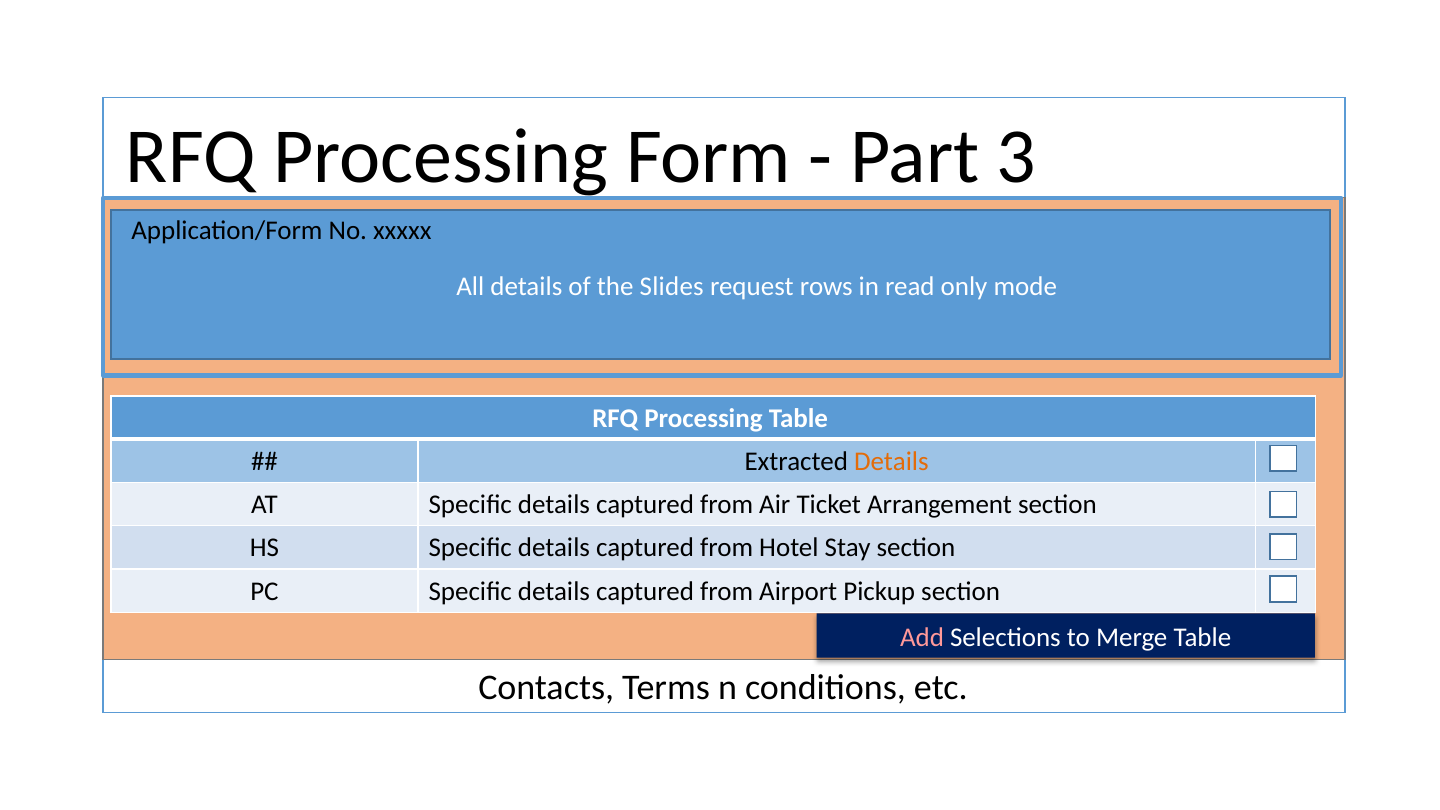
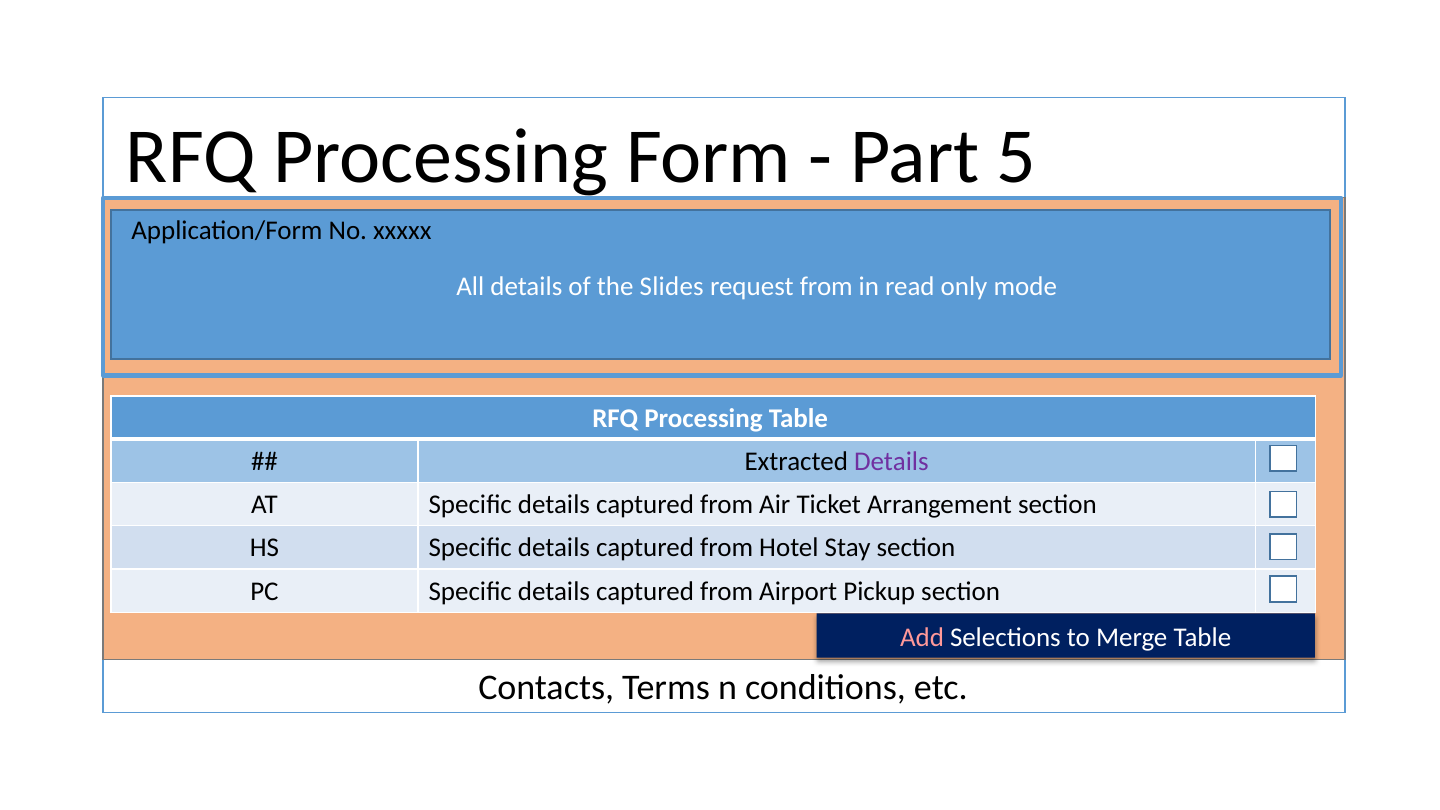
3: 3 -> 5 (1017, 157)
request rows: rows -> from (826, 286)
Details colour: orange -> purple (891, 461)
